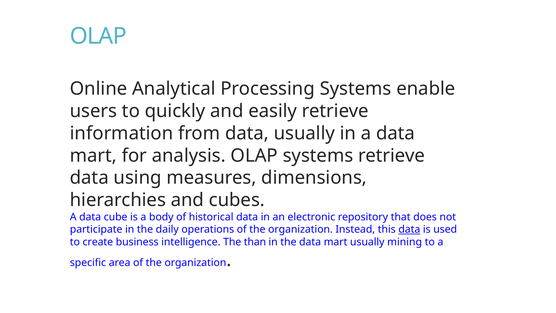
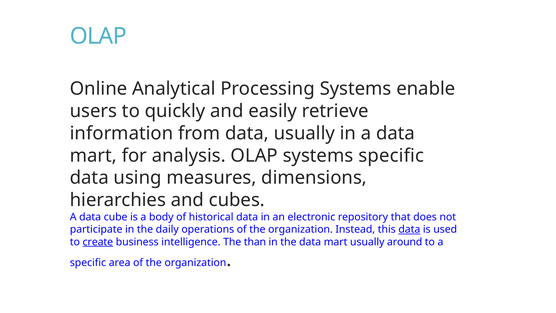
systems retrieve: retrieve -> specific (391, 155)
create underline: none -> present (98, 242)
mining: mining -> around (405, 242)
